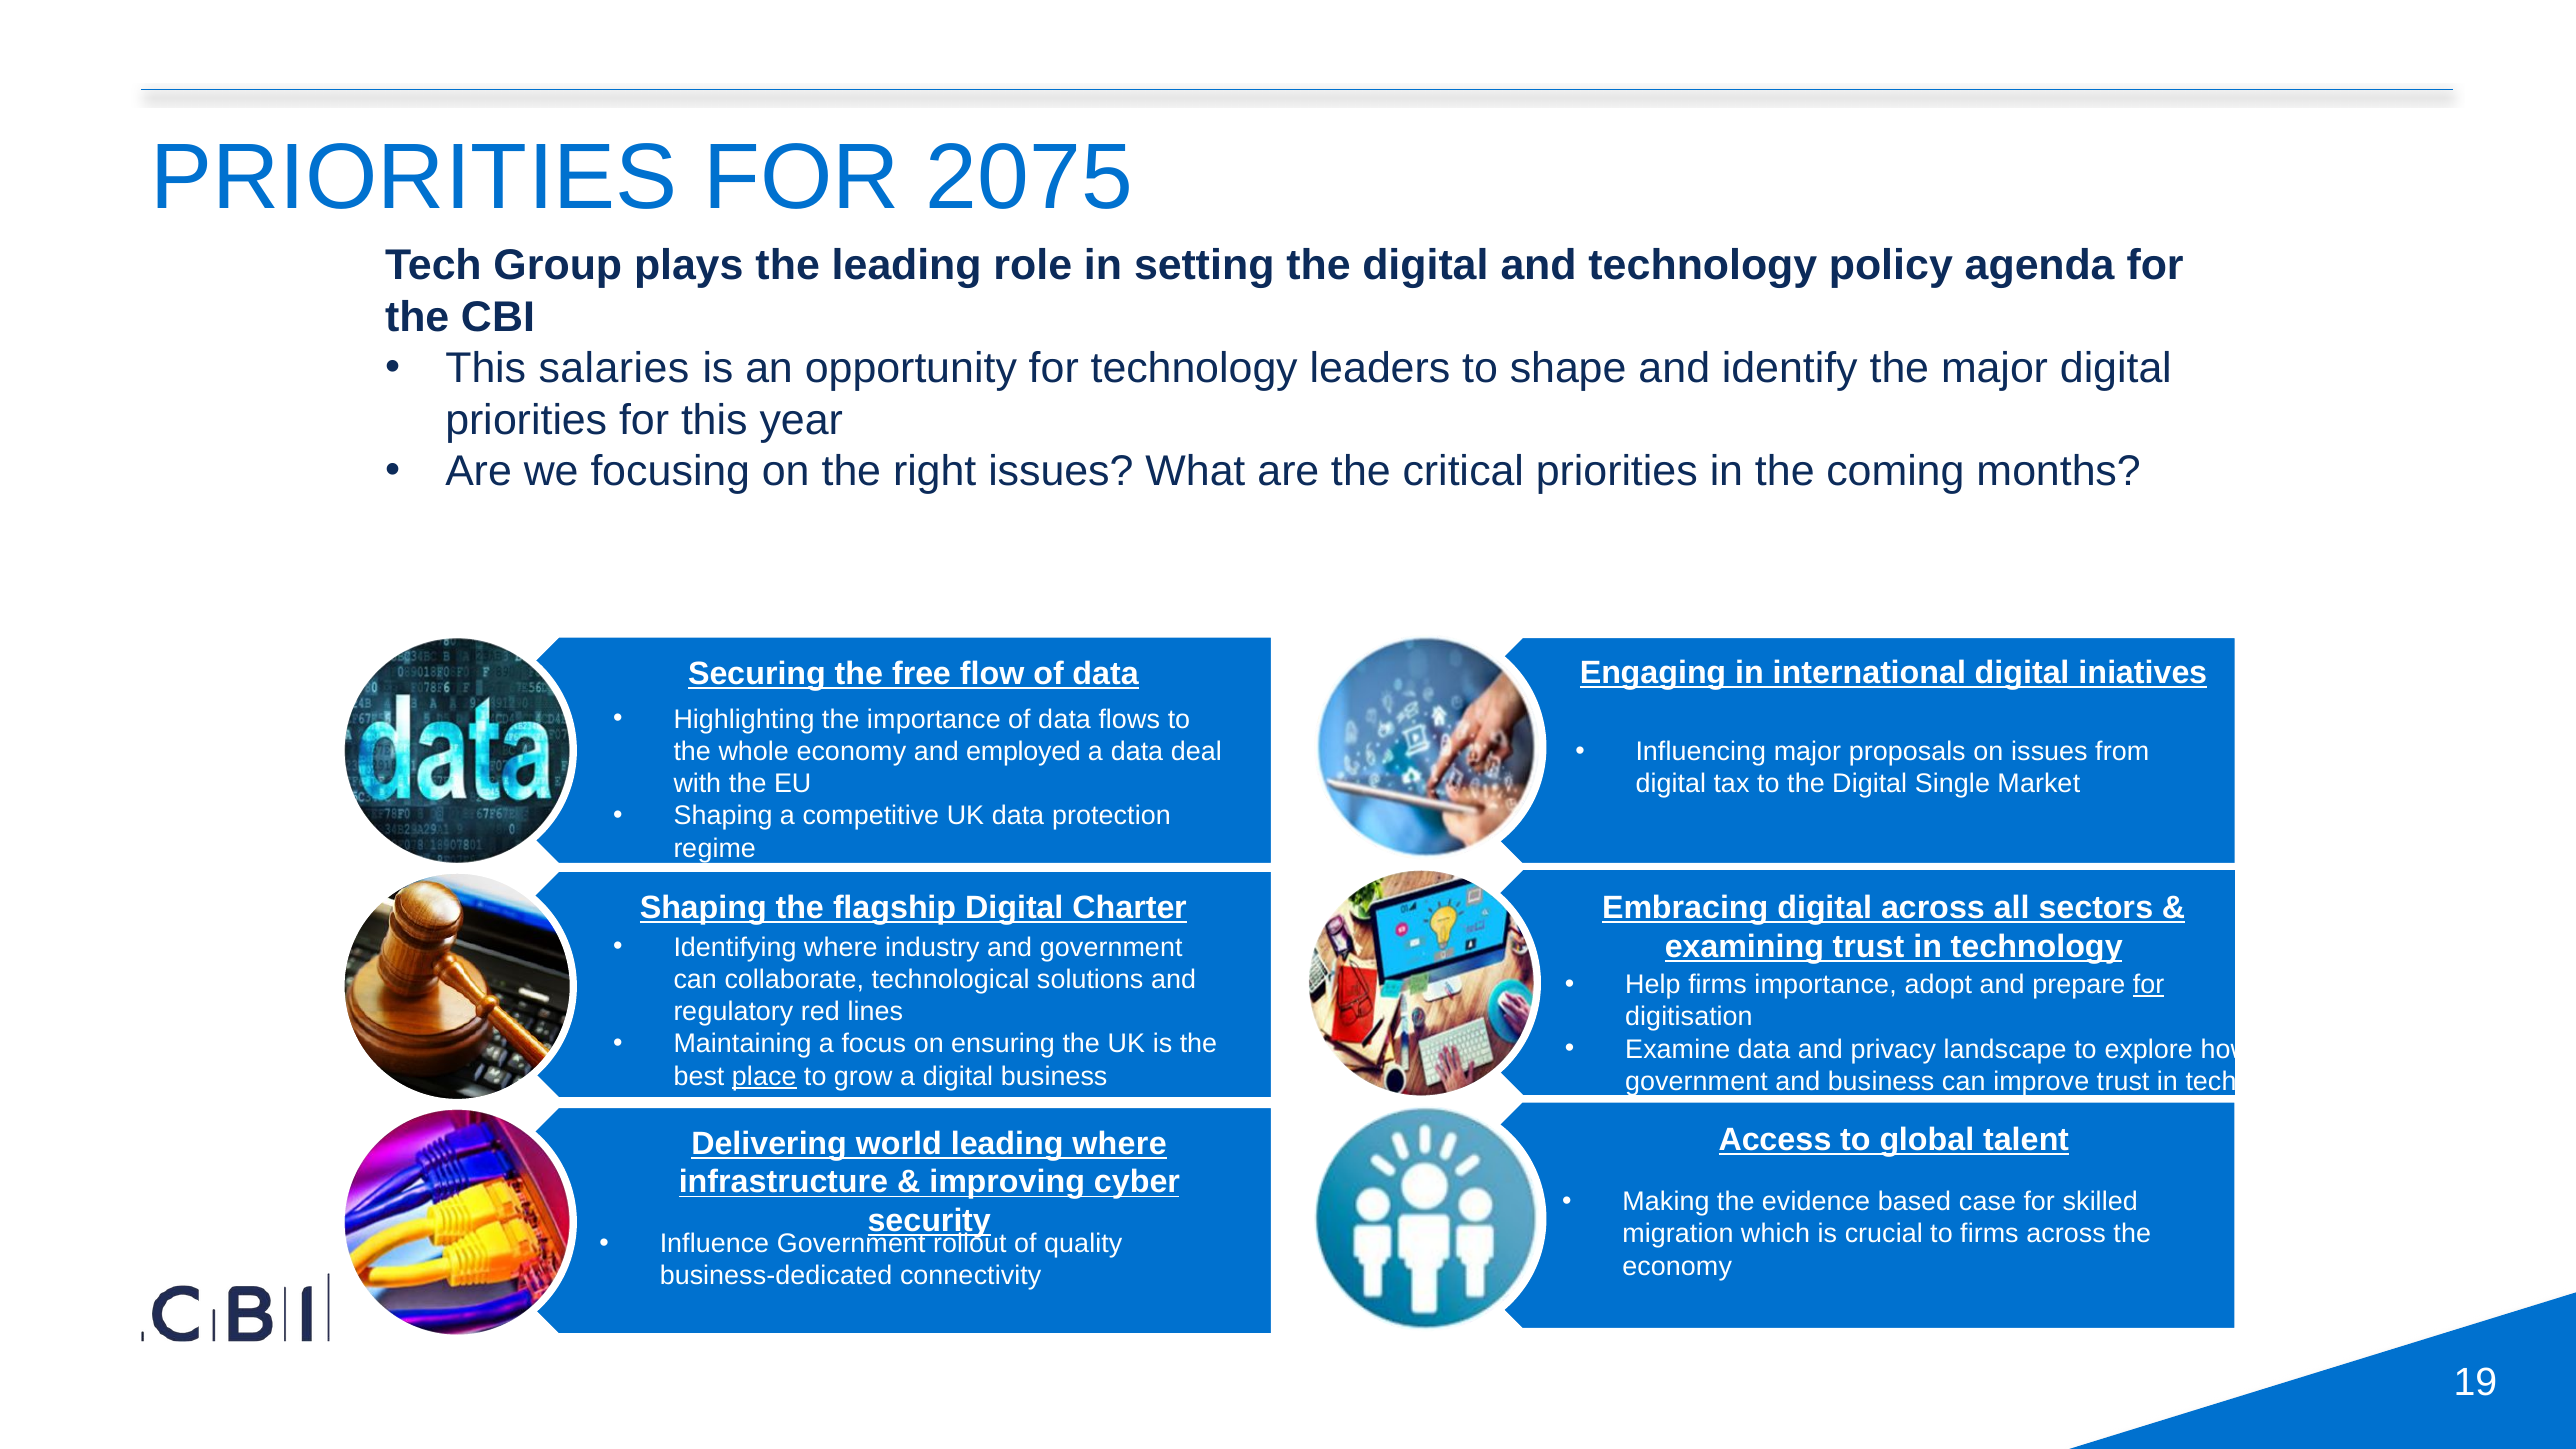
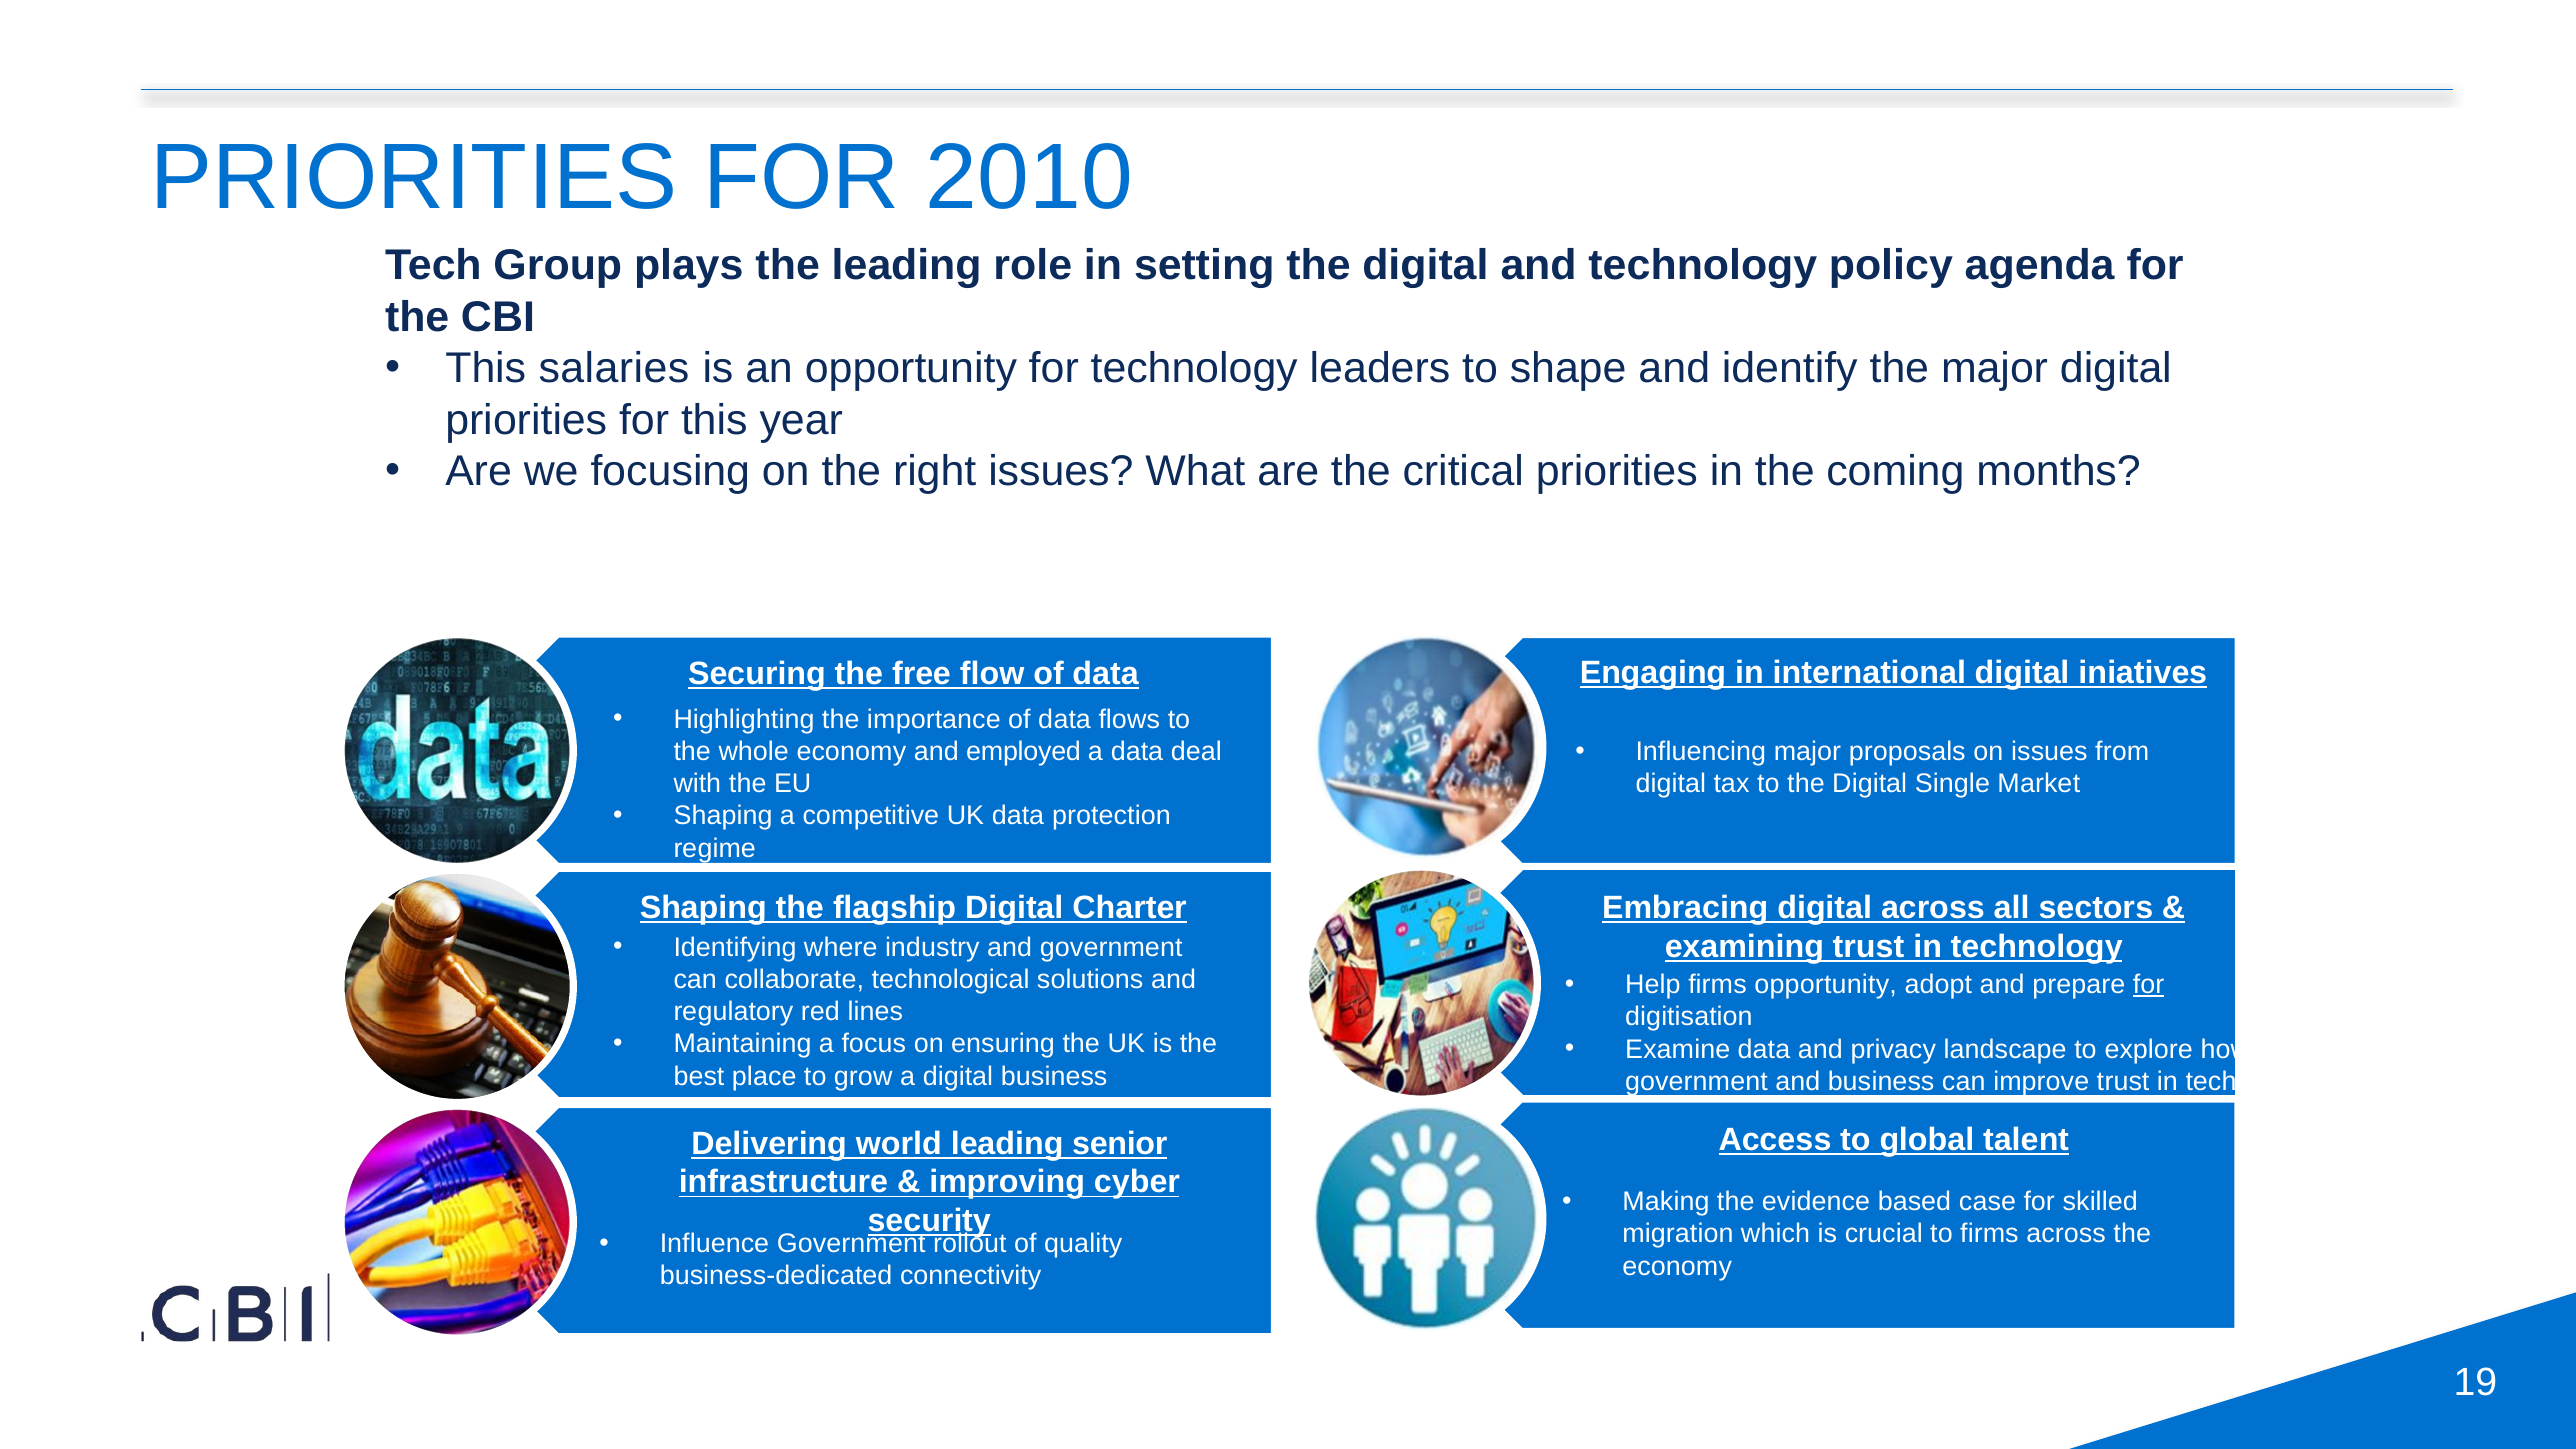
2075: 2075 -> 2010 (1029, 178)
firms importance: importance -> opportunity (1826, 985)
place underline: present -> none (764, 1076)
leading where: where -> senior (1120, 1144)
